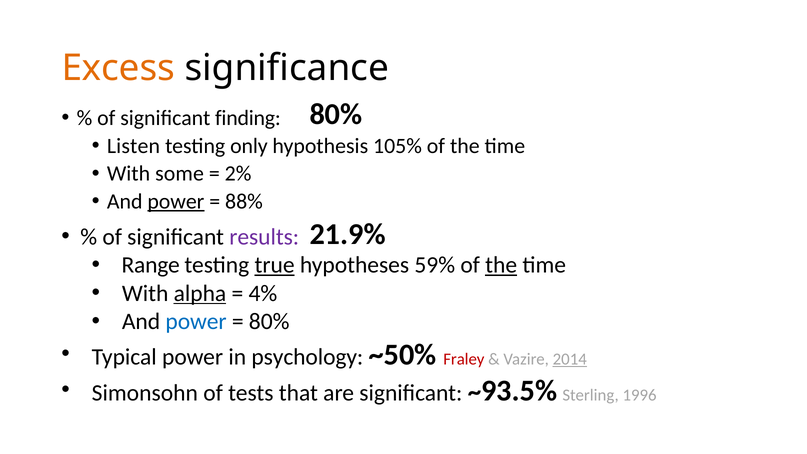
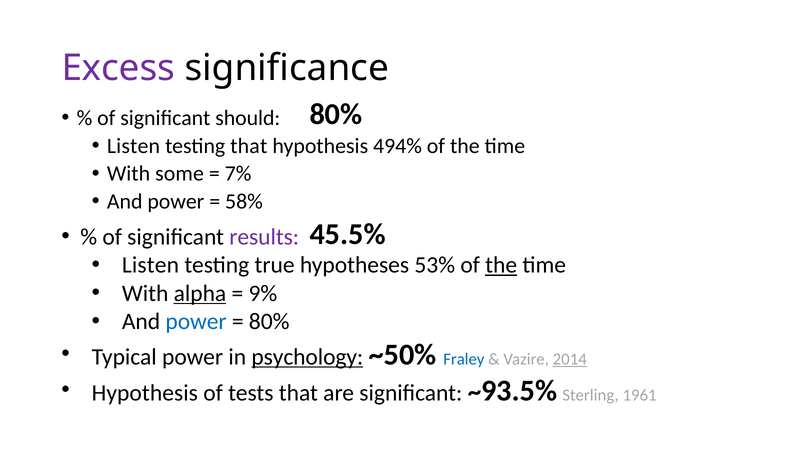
Excess colour: orange -> purple (118, 68)
finding: finding -> should (248, 118)
testing only: only -> that (249, 146)
105%: 105% -> 494% (398, 146)
2%: 2% -> 7% (238, 174)
power underline: present -> none (176, 201)
88%: 88% -> 58% (244, 201)
21.9%: 21.9% -> 45.5% (348, 234)
Range: Range -> Listen (150, 265)
true underline: present -> none (275, 265)
59%: 59% -> 53% (435, 265)
4%: 4% -> 9% (263, 293)
psychology underline: none -> present (307, 357)
Fraley colour: red -> blue (464, 359)
Simonsohn: Simonsohn -> Hypothesis (145, 393)
1996: 1996 -> 1961 (640, 395)
